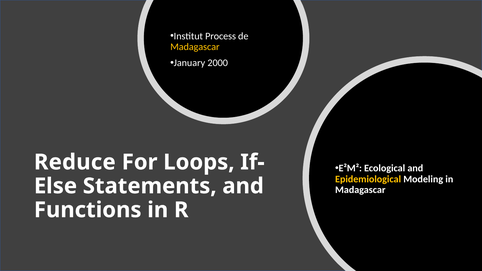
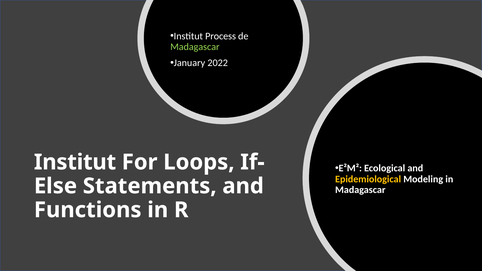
Madagascar colour: yellow -> light green (195, 47)
2000: 2000 -> 2022 (218, 63)
Reduce: Reduce -> Institut (75, 162)
